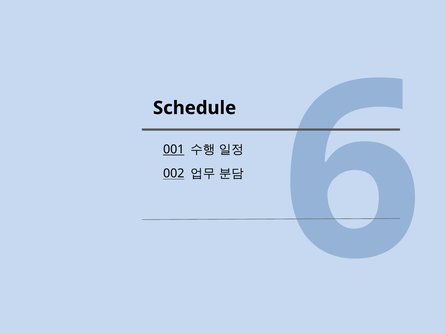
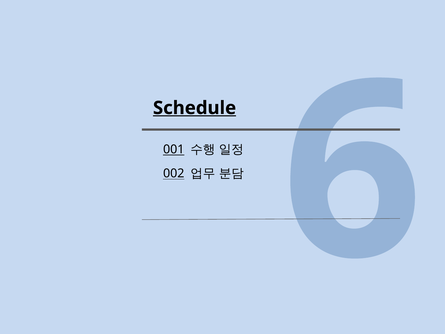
Schedule underline: none -> present (195, 108)
